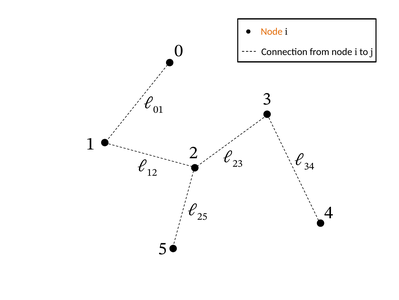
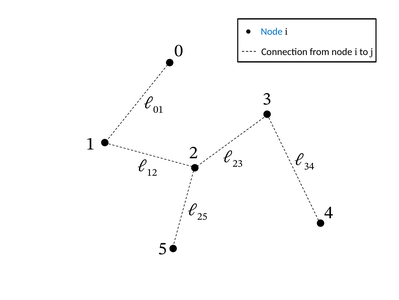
Node colour: orange -> blue (272, 32)
